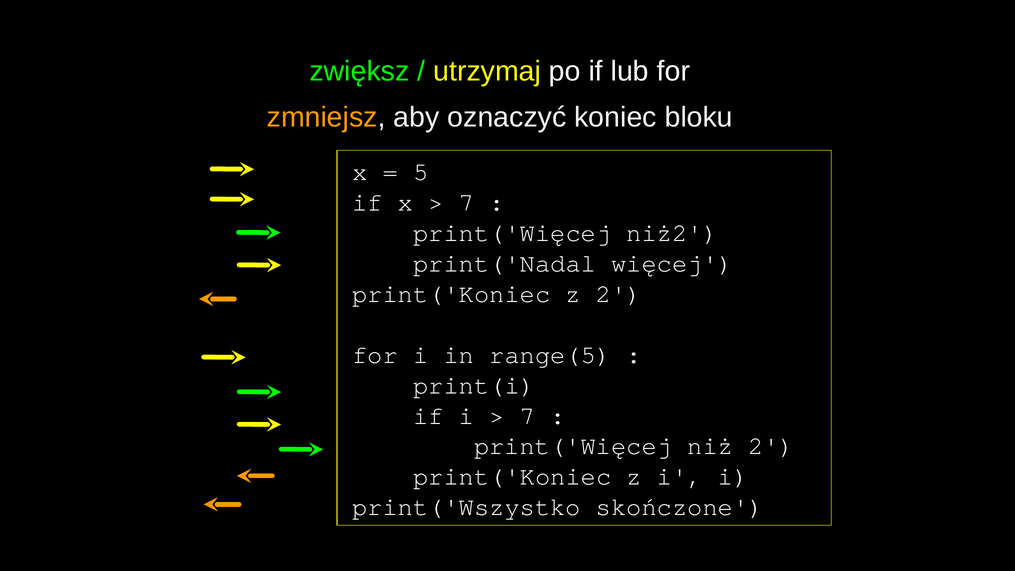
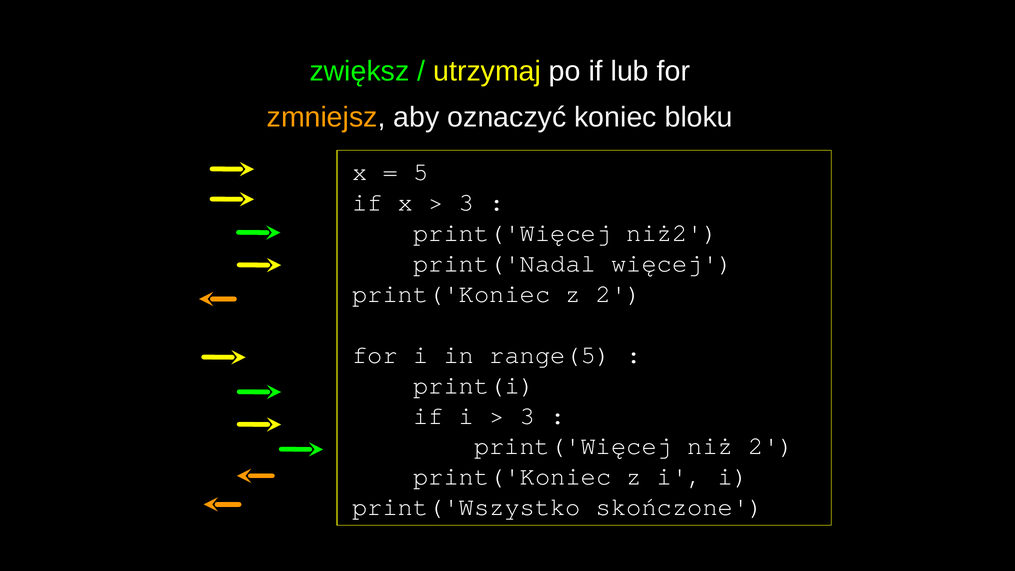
7: 7 -> 3 (466, 202)
7: 7 -> 3 (527, 416)
